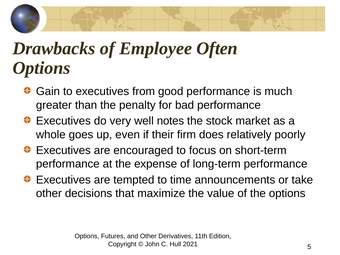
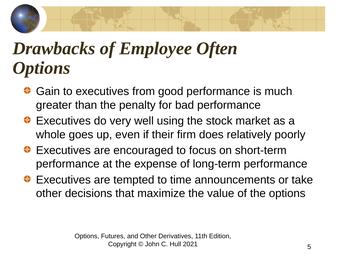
notes: notes -> using (170, 121)
